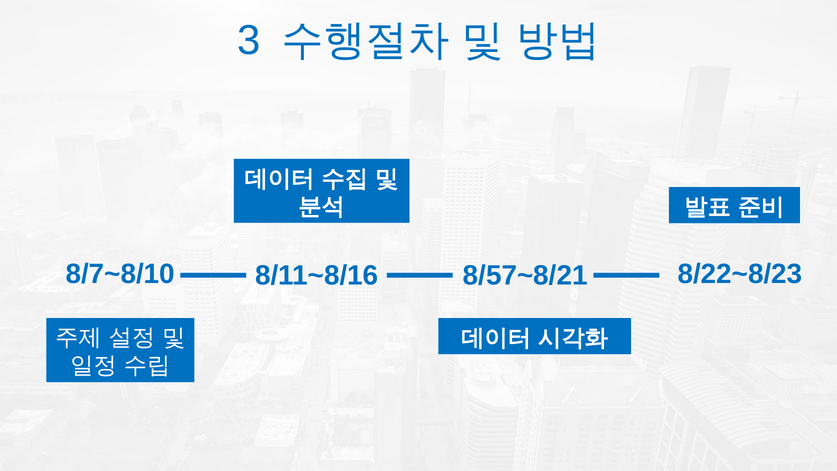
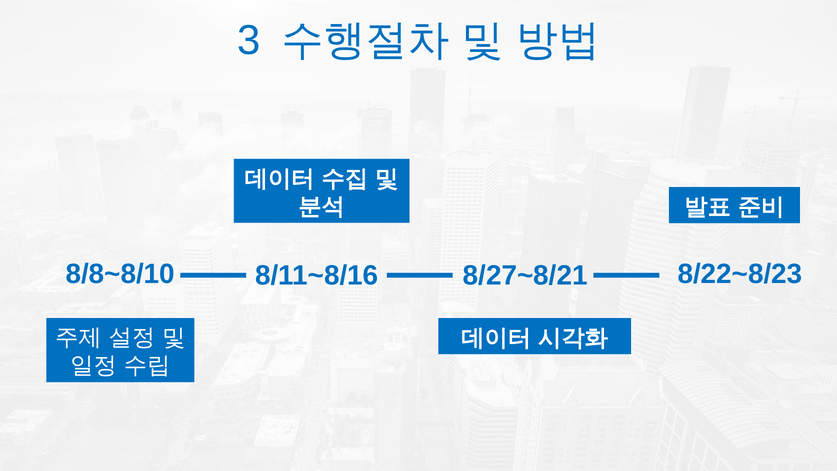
8/7~8/10: 8/7~8/10 -> 8/8~8/10 (120, 274)
8/57~8/21: 8/57~8/21 -> 8/27~8/21 (525, 276)
